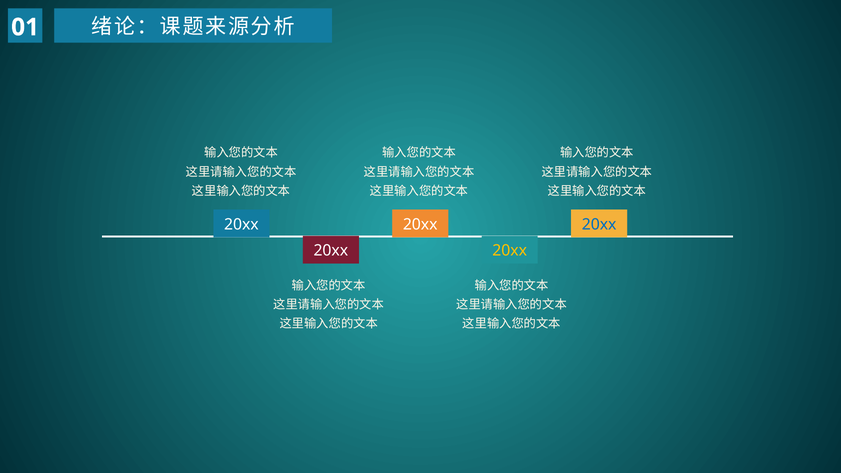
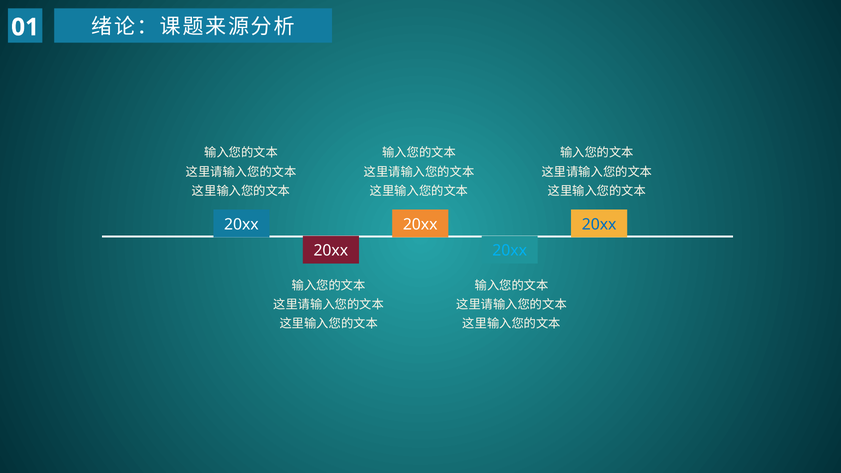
20xx colour: yellow -> light blue (510, 251)
